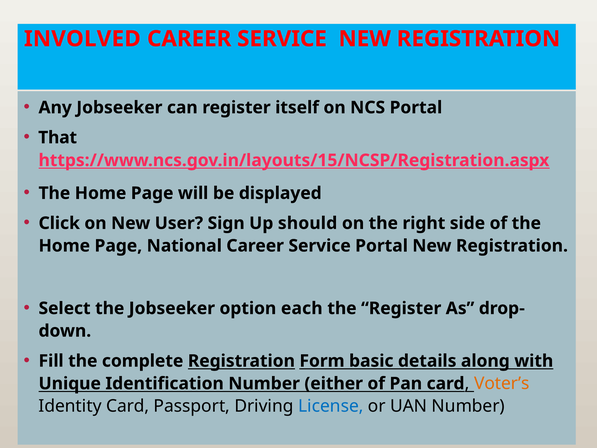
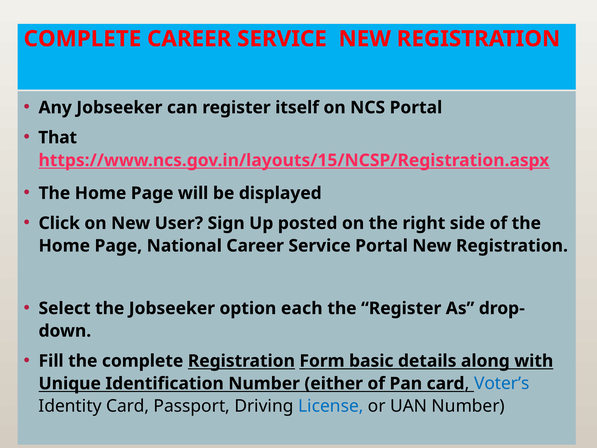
INVOLVED: INVOLVED -> COMPLETE (82, 39)
should: should -> posted (308, 223)
Voter’s colour: orange -> blue (502, 383)
